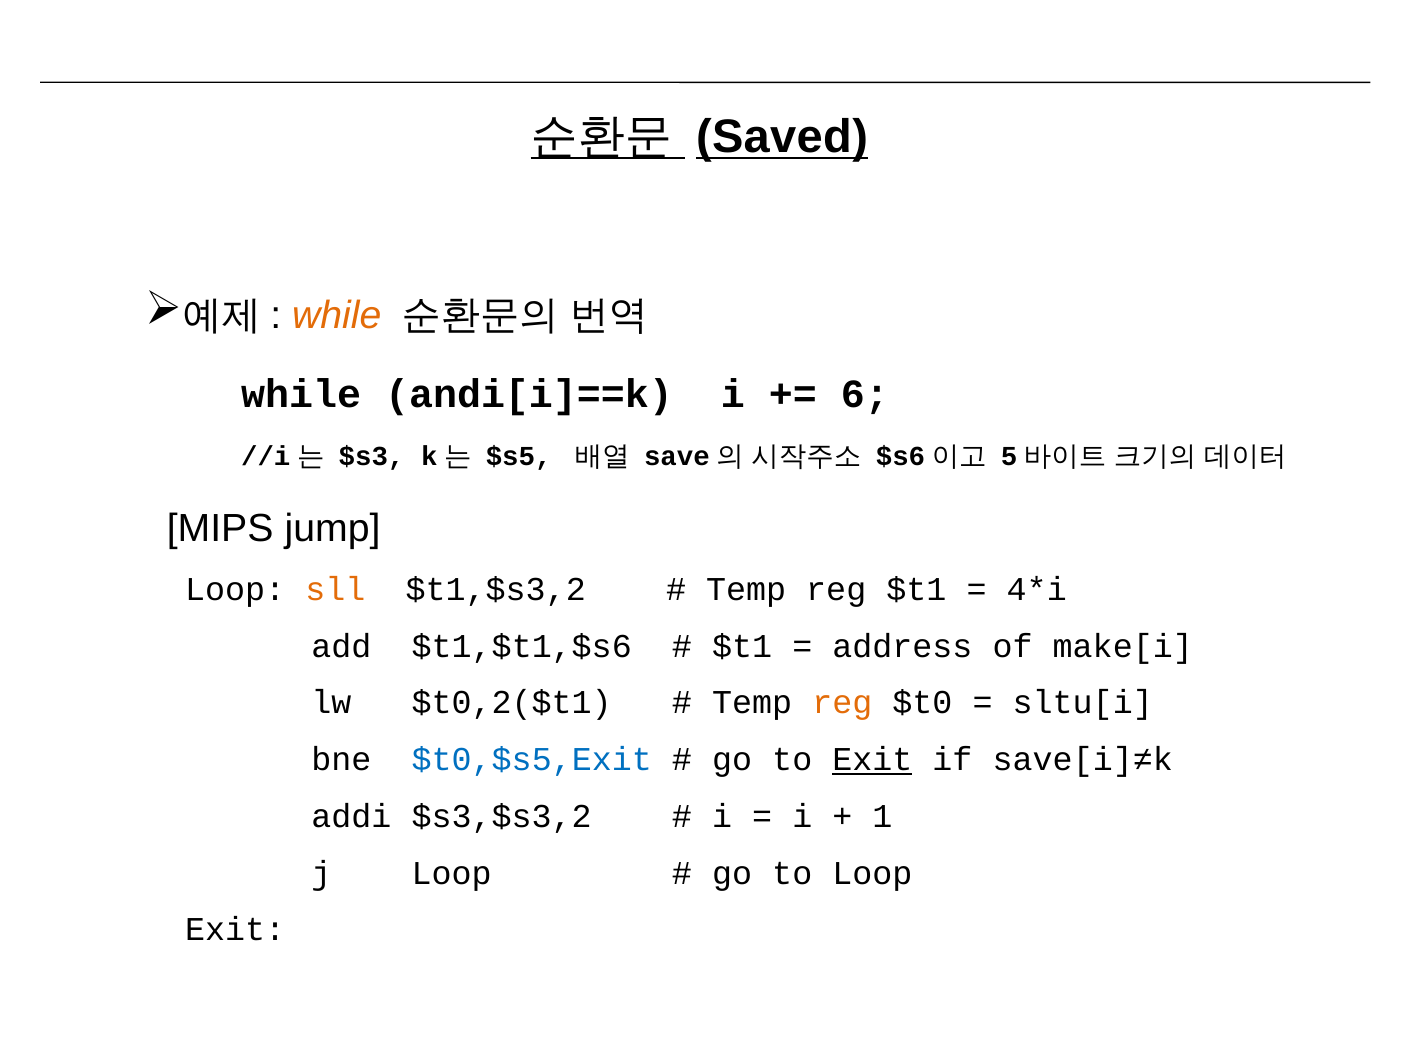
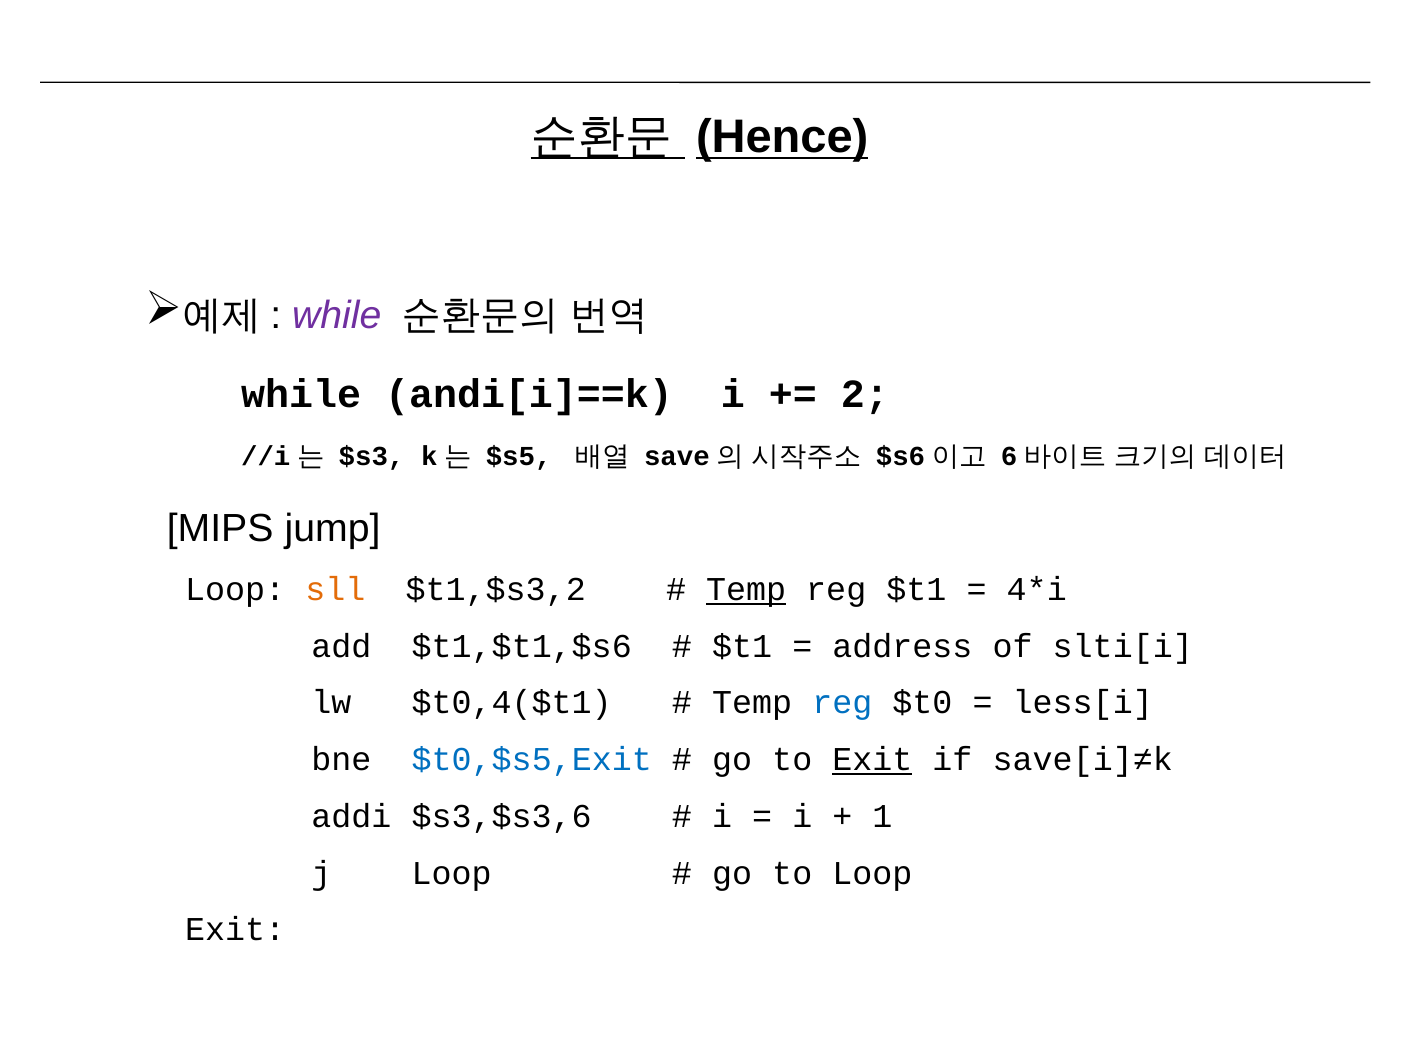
Saved: Saved -> Hence (782, 137)
while colour: orange -> purple (337, 316)
6: 6 -> 2 (865, 394)
5: 5 -> 6 (1009, 456)
Temp underline: none -> present (746, 590)
make[i: make[i -> slti[i (1123, 646)
$t0,2($t1: $t0,2($t1 -> $t0,4($t1 (512, 703)
reg colour: orange -> blue (842, 703)
sltu[i: sltu[i -> less[i (1083, 703)
$s3,$s3,2: $s3,$s3,2 -> $s3,$s3,6 (502, 817)
